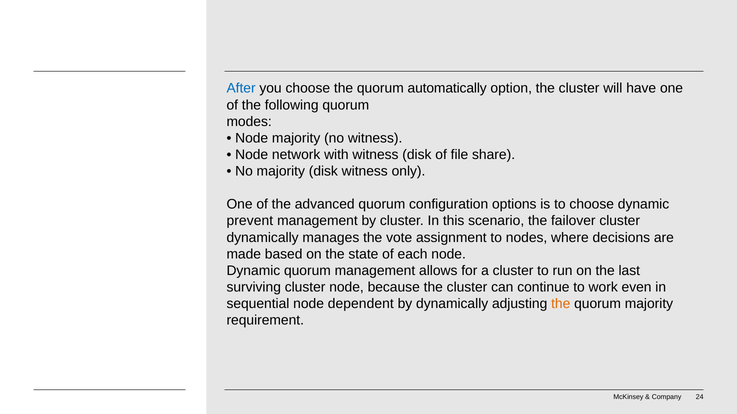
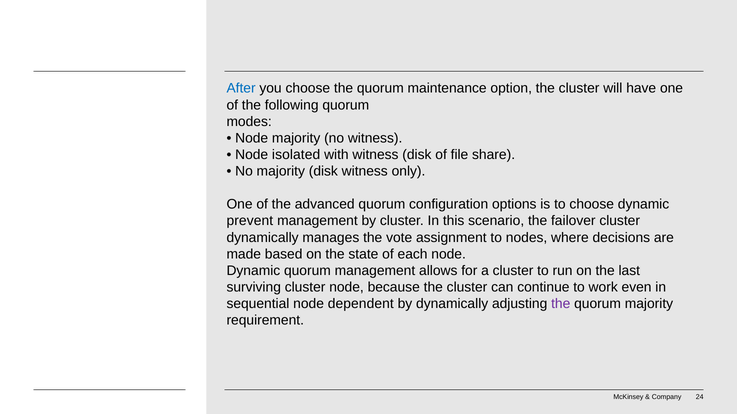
automatically: automatically -> maintenance (447, 89)
network: network -> isolated (296, 155)
the colour: orange -> purple (561, 304)
